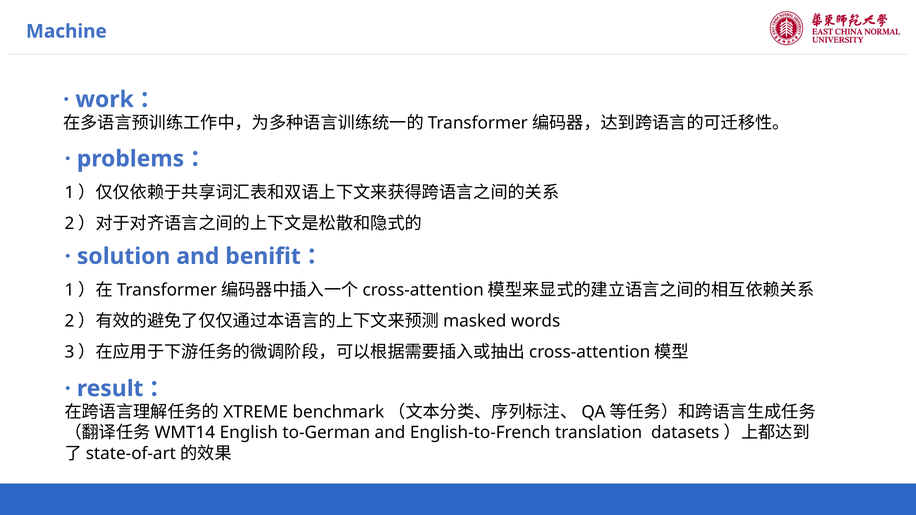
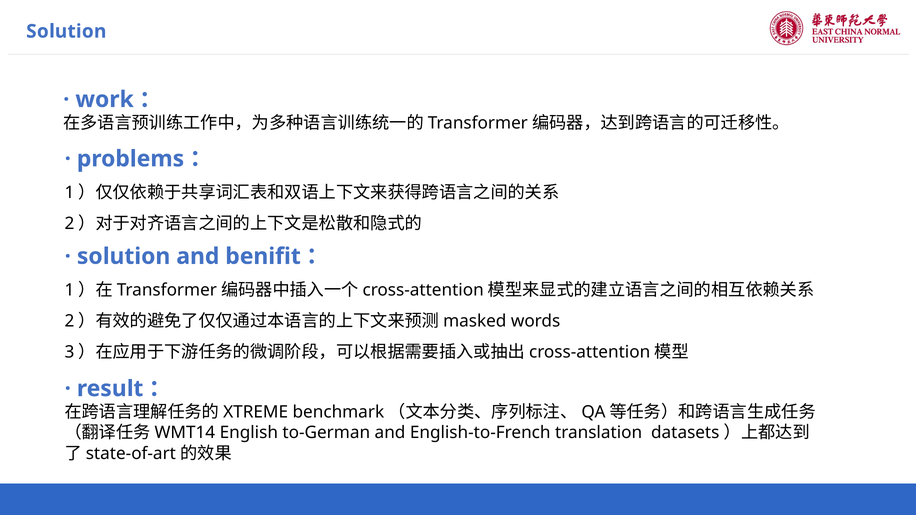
Machine: Machine -> Solution (66, 31)
